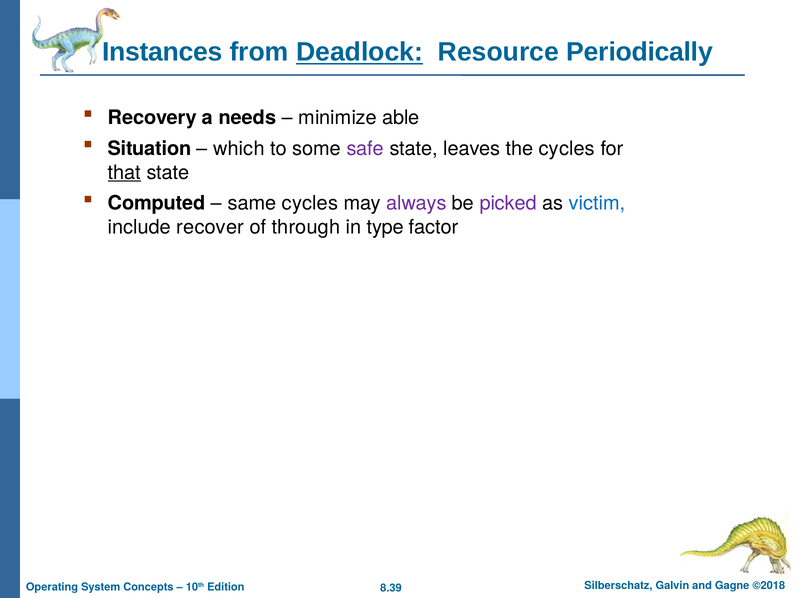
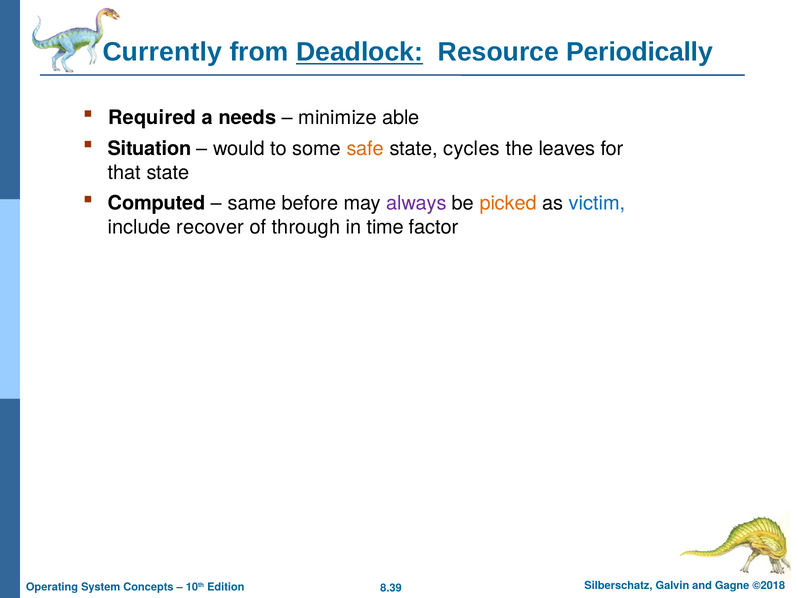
Instances: Instances -> Currently (162, 52)
Recovery: Recovery -> Required (152, 118)
which: which -> would (239, 149)
safe colour: purple -> orange (365, 149)
leaves: leaves -> cycles (472, 149)
the cycles: cycles -> leaves (567, 149)
that underline: present -> none (124, 173)
same cycles: cycles -> before (310, 204)
picked colour: purple -> orange (508, 204)
type: type -> time (385, 228)
